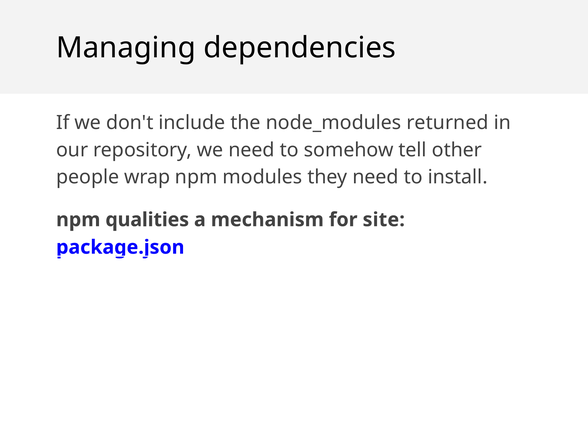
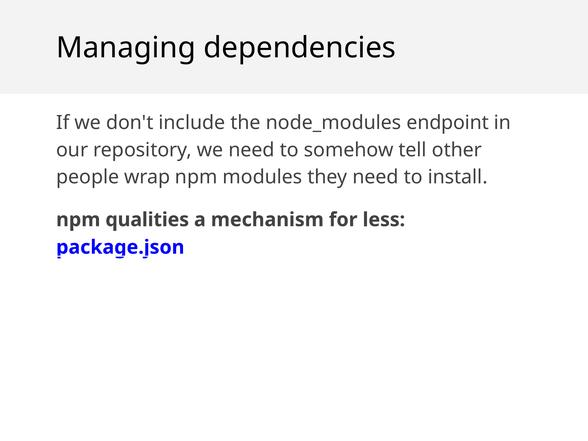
returned: returned -> endpoint (448, 123)
site: site -> less (384, 220)
